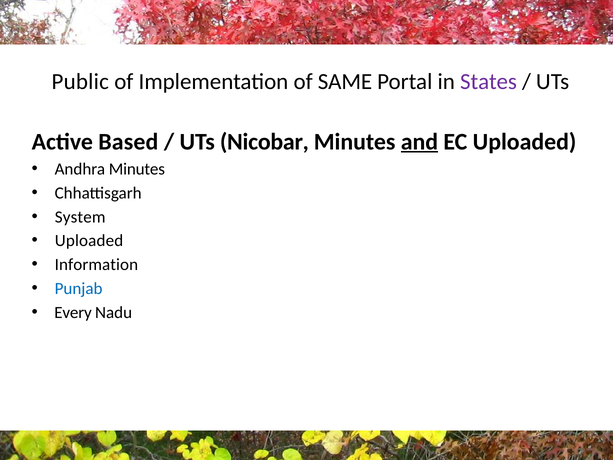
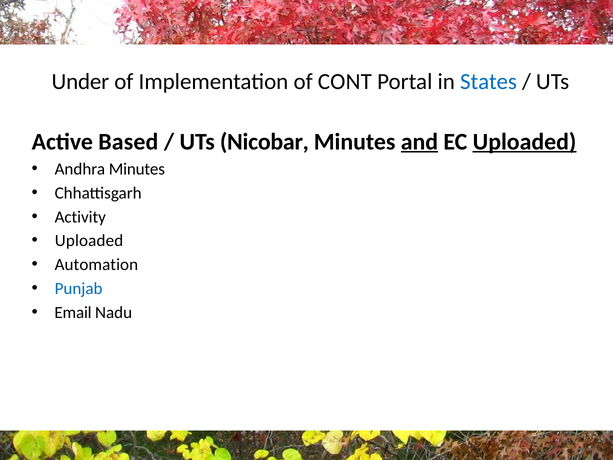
Public: Public -> Under (80, 82)
SAME: SAME -> CONT (345, 82)
States colour: purple -> blue (489, 82)
Uploaded underline: none -> present (525, 142)
System: System -> Activity (80, 217)
Information: Information -> Automation (96, 265)
Every: Every -> Email (73, 312)
